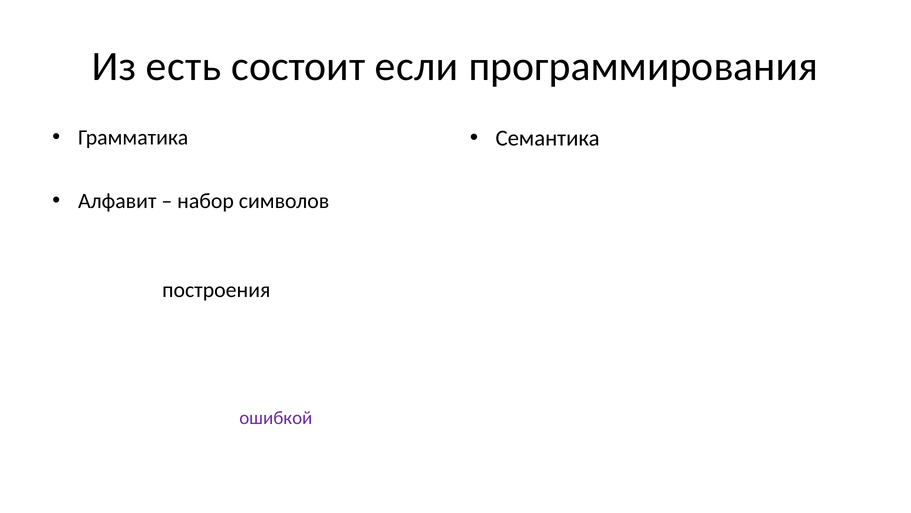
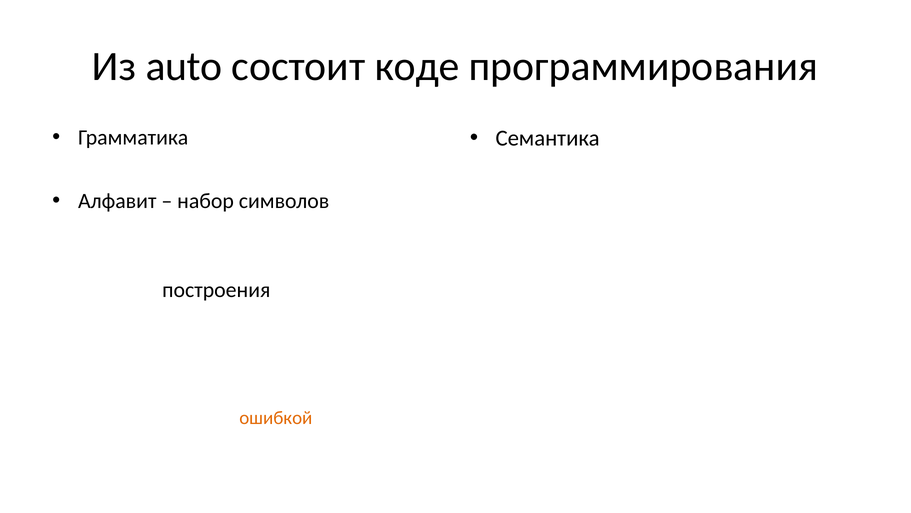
есть: есть -> auto (184, 66)
если: если -> коде (417, 66)
ошибкой colour: purple -> orange (276, 418)
